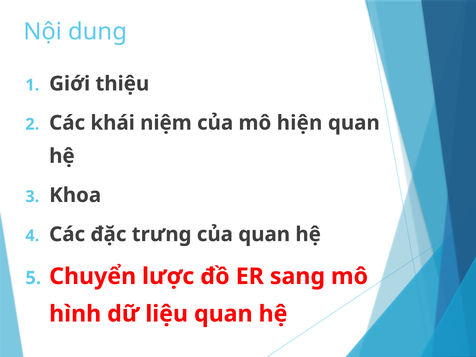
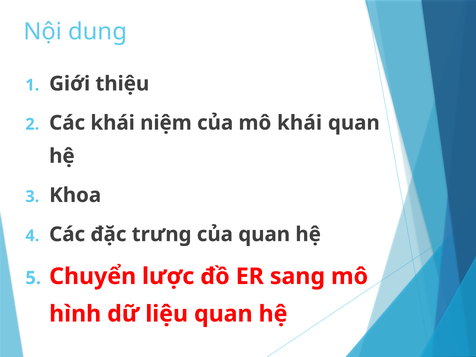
mô hiện: hiện -> khái (300, 123)
